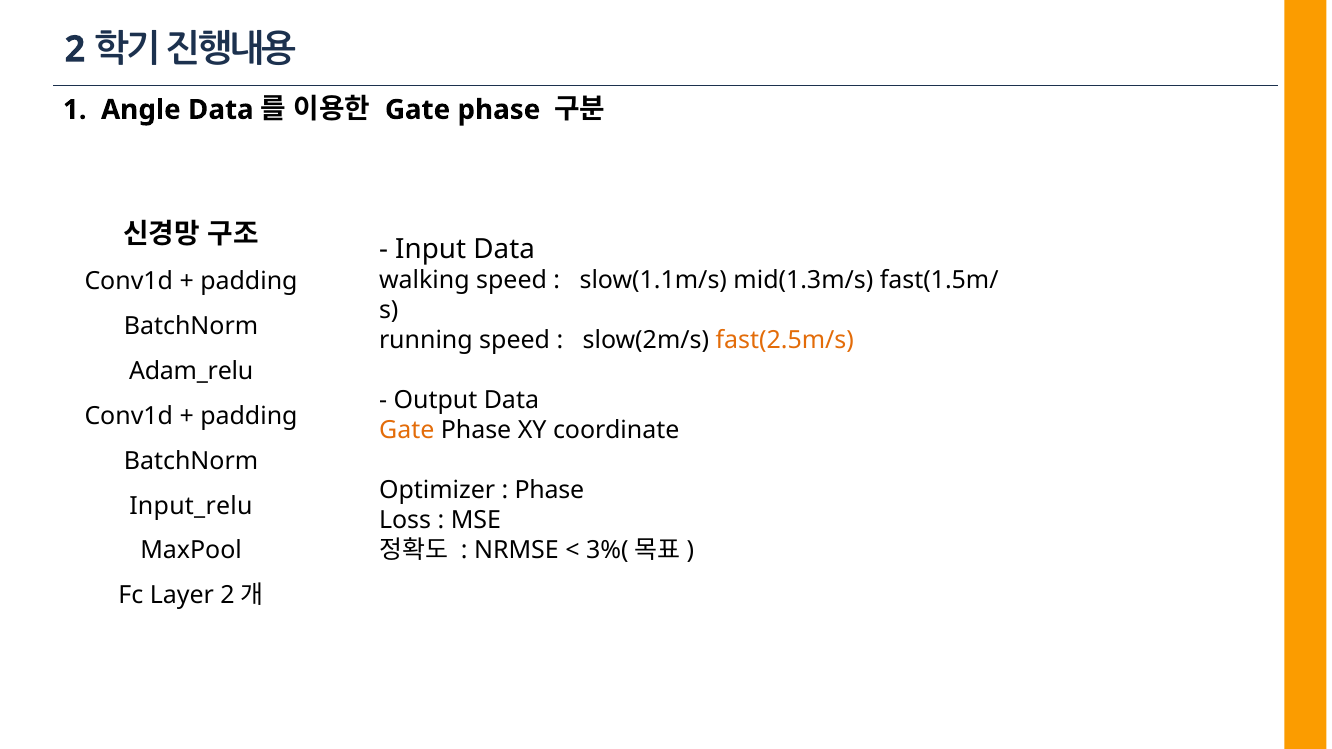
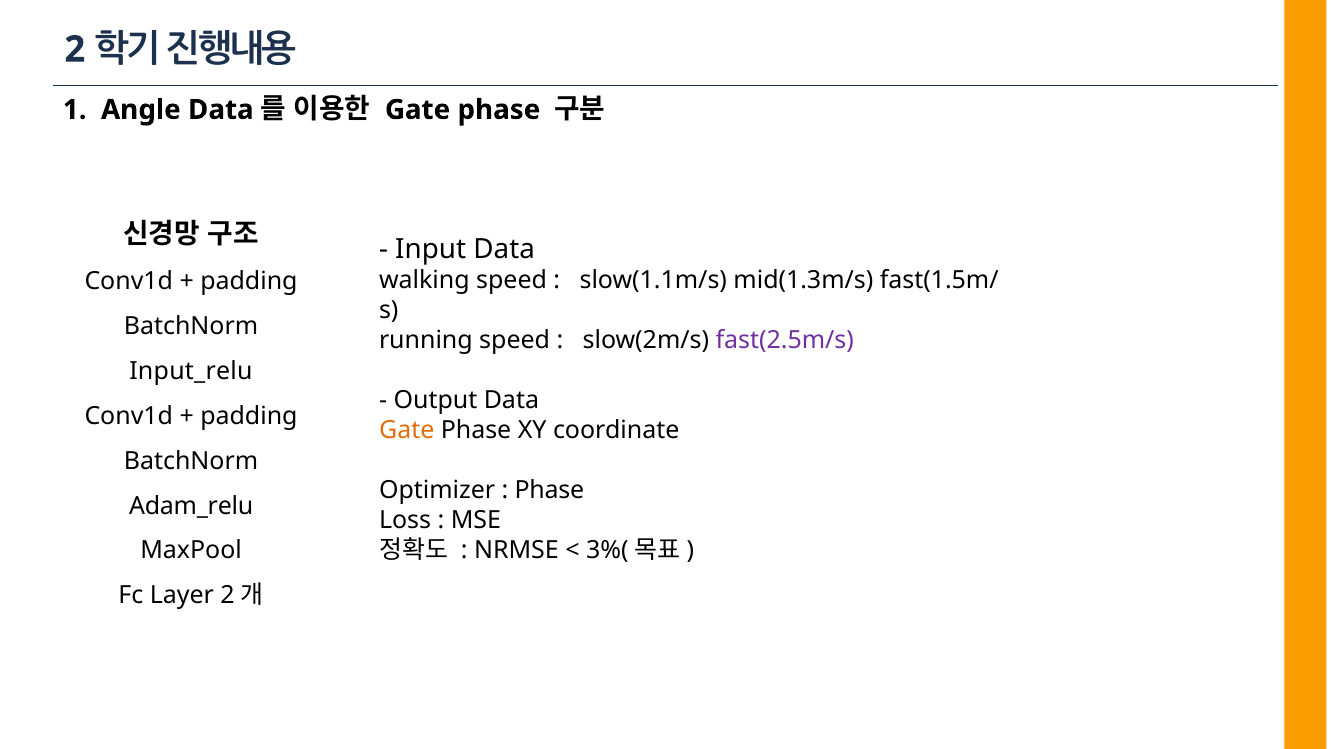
fast(2.5m/s colour: orange -> purple (785, 340)
Adam_relu: Adam_relu -> Input_relu (191, 371)
Input_relu: Input_relu -> Adam_relu (191, 506)
